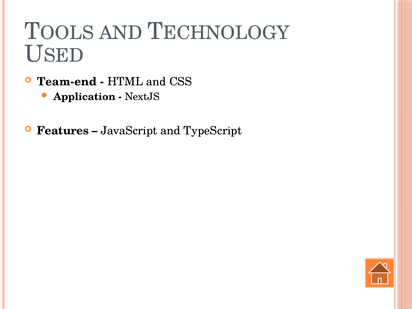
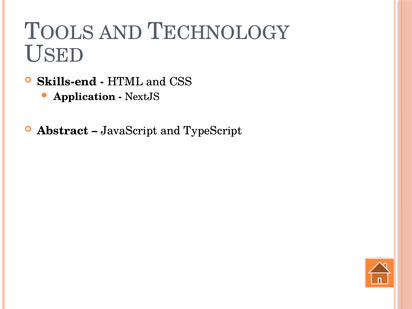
Team-end: Team-end -> Skills-end (67, 82)
Features: Features -> Abstract (63, 131)
